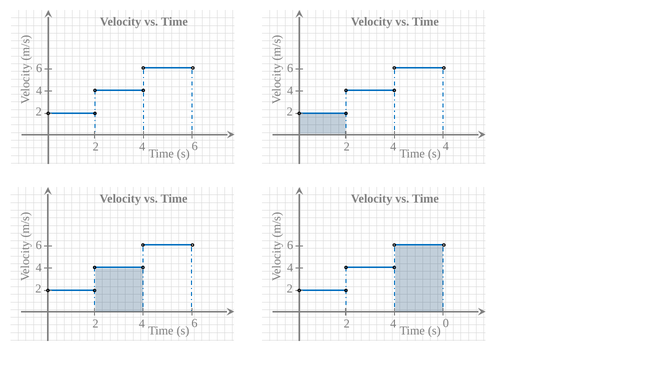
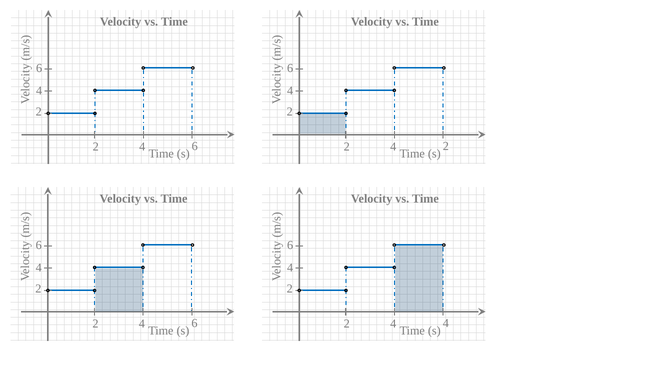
4 4: 4 -> 2 (446, 146)
4 0: 0 -> 4 (446, 323)
